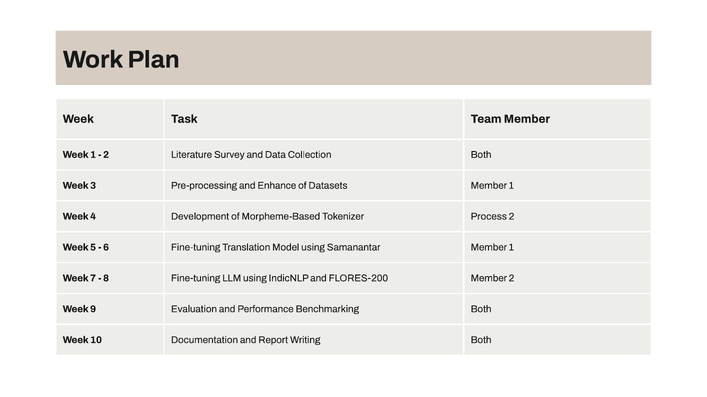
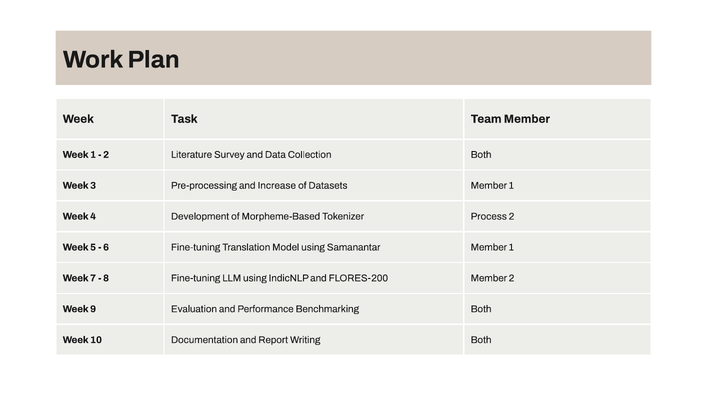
Enhance: Enhance -> Increase (277, 186)
